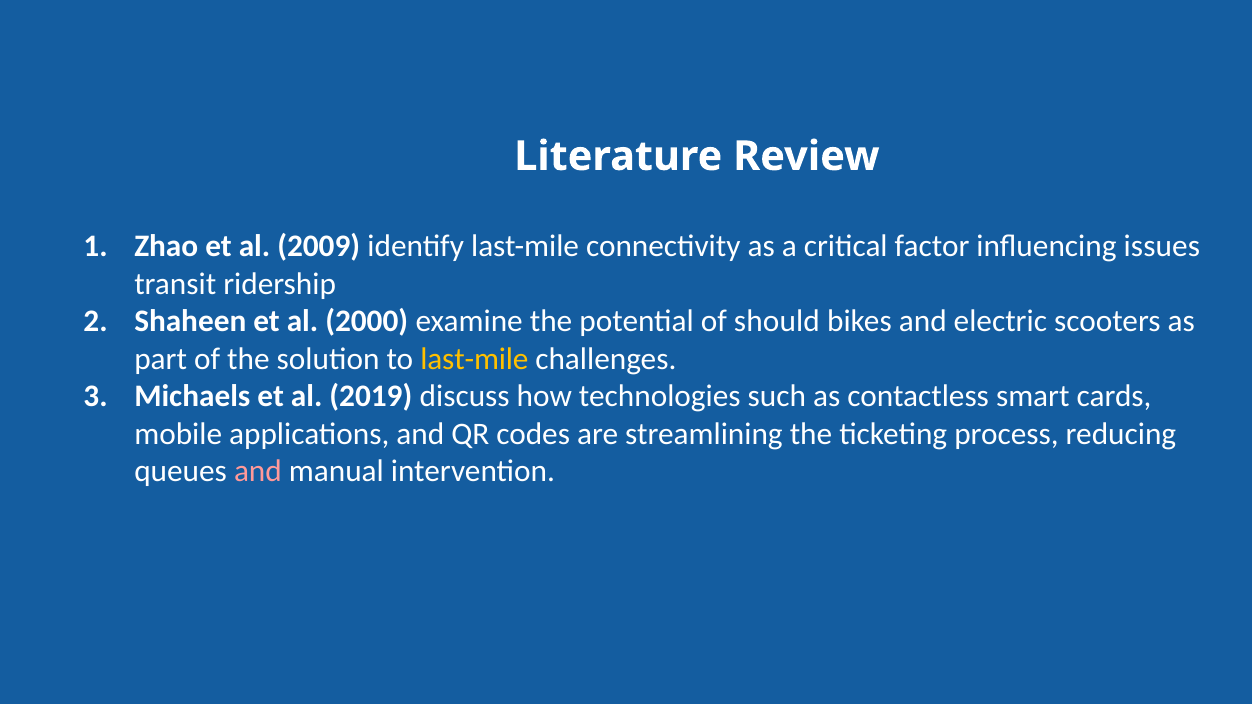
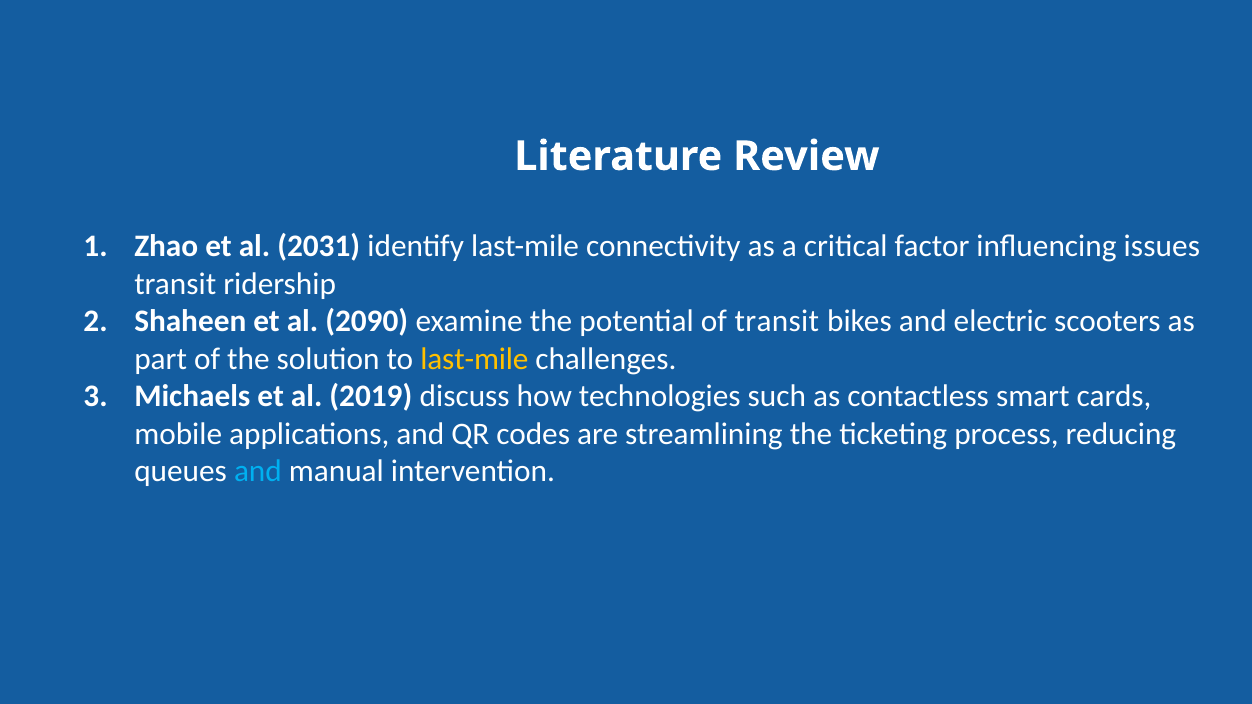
2009: 2009 -> 2031 (319, 246)
2000: 2000 -> 2090 (367, 322)
of should: should -> transit (777, 322)
and colour: pink -> light blue (258, 472)
